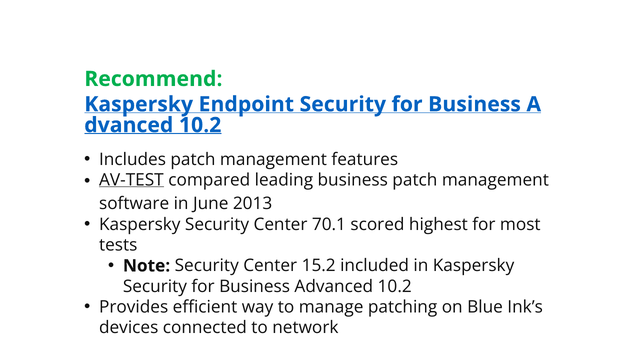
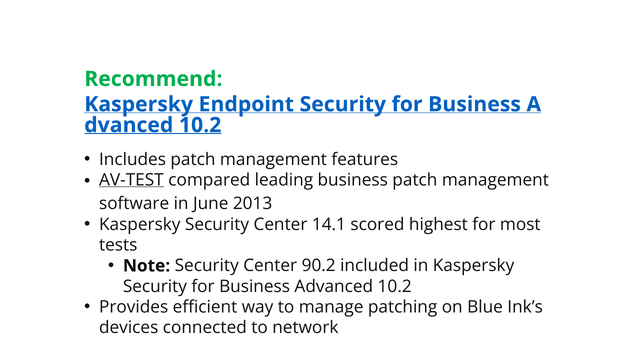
70.1: 70.1 -> 14.1 (329, 224)
15.2: 15.2 -> 90.2 (319, 266)
